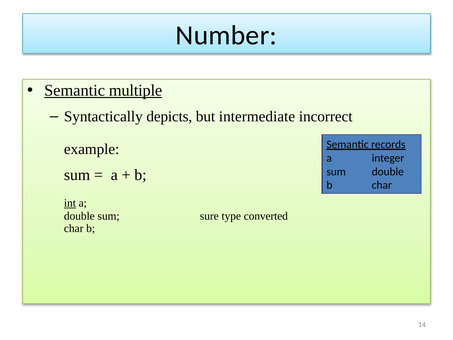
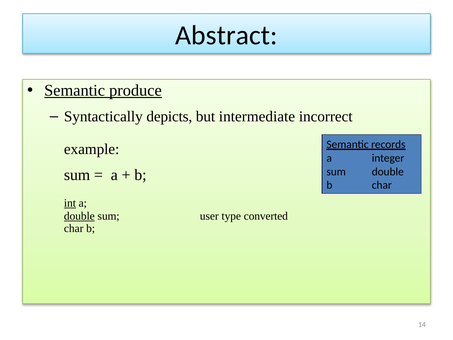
Number: Number -> Abstract (226, 35)
multiple: multiple -> produce (135, 90)
double underline: none -> present (79, 216)
sure: sure -> user (209, 216)
